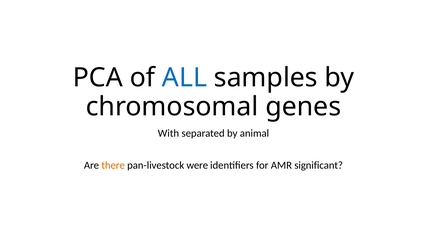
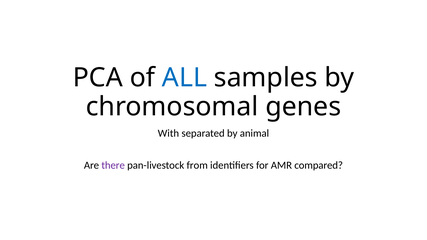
there colour: orange -> purple (113, 165)
were: were -> from (197, 165)
significant: significant -> compared (319, 165)
